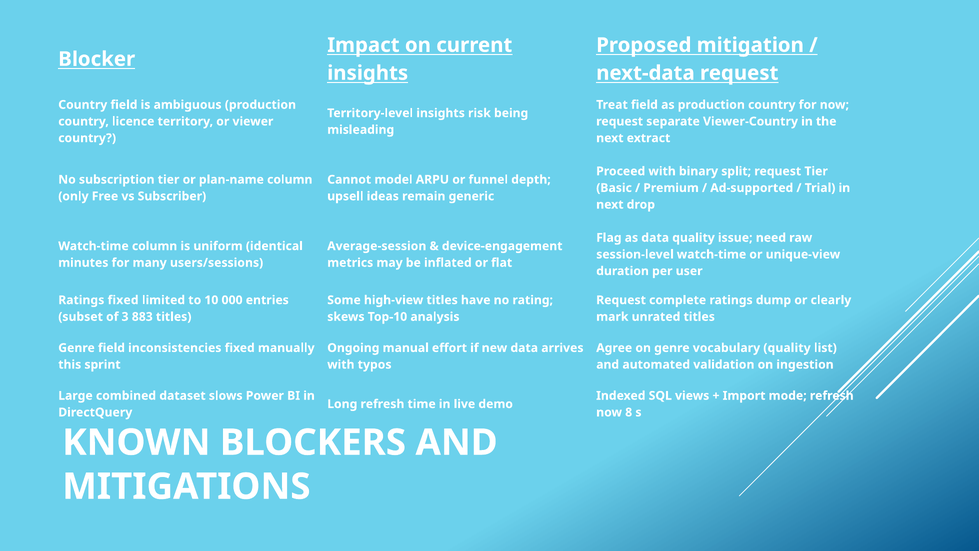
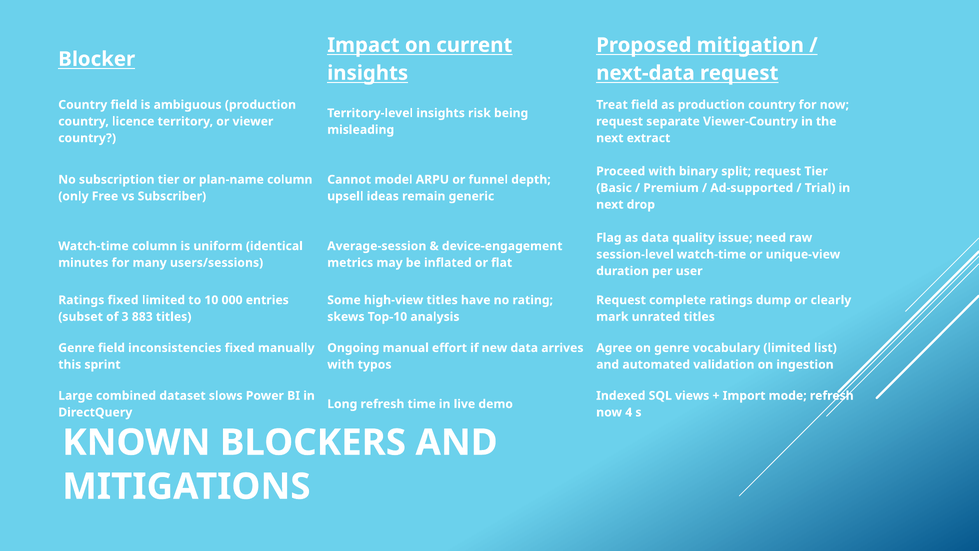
vocabulary quality: quality -> limited (787, 348)
8: 8 -> 4 (629, 412)
